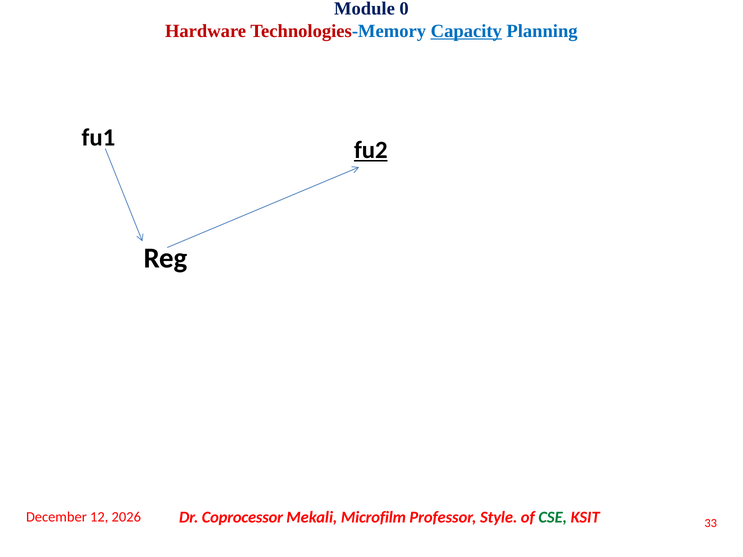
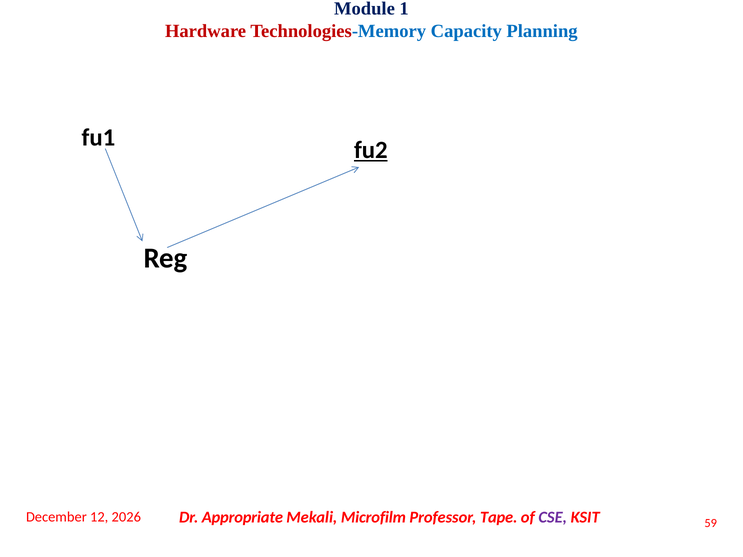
0: 0 -> 1 (404, 9)
Capacity underline: present -> none (466, 31)
Coprocessor: Coprocessor -> Appropriate (242, 517)
Style: Style -> Tape (499, 517)
CSE colour: green -> purple (553, 517)
33: 33 -> 59 (711, 523)
